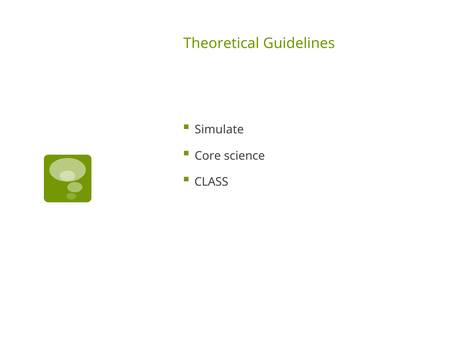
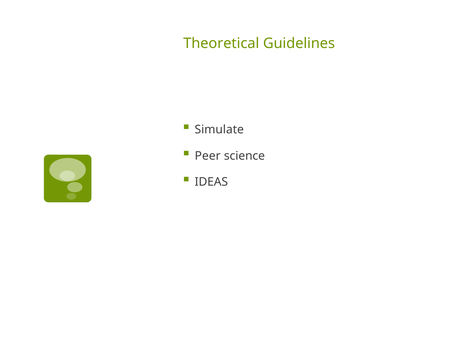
Core: Core -> Peer (208, 156)
CLASS: CLASS -> IDEAS (211, 182)
